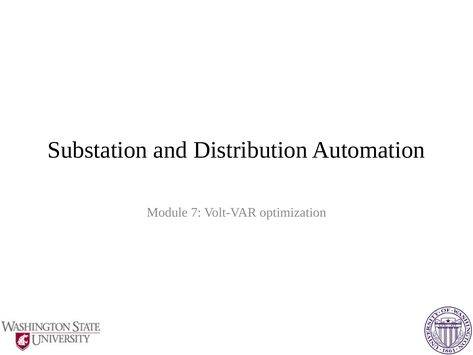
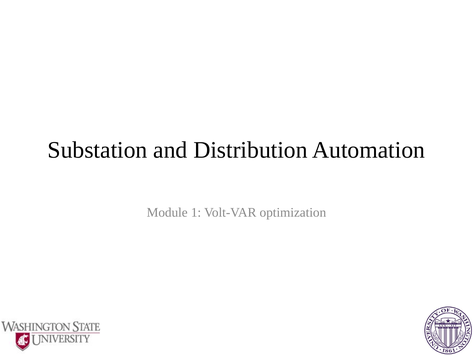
Module 7: 7 -> 1 (196, 212)
